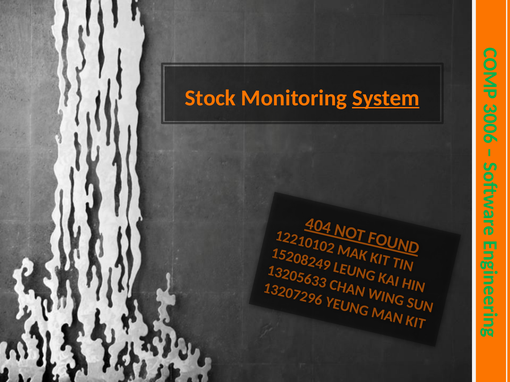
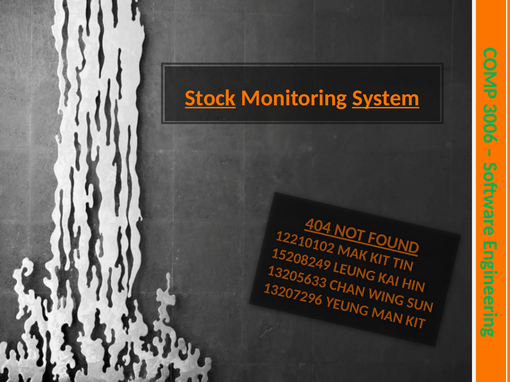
Stock underline: none -> present (210, 98)
